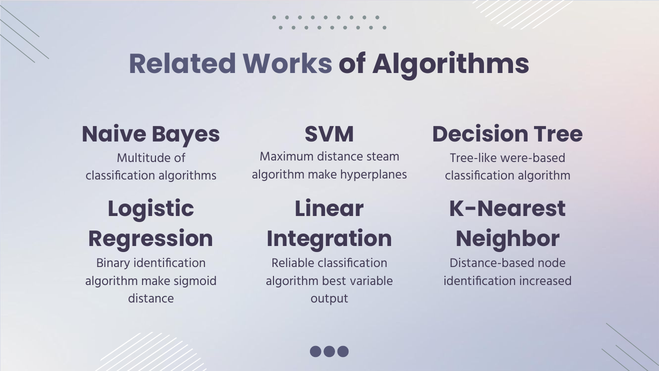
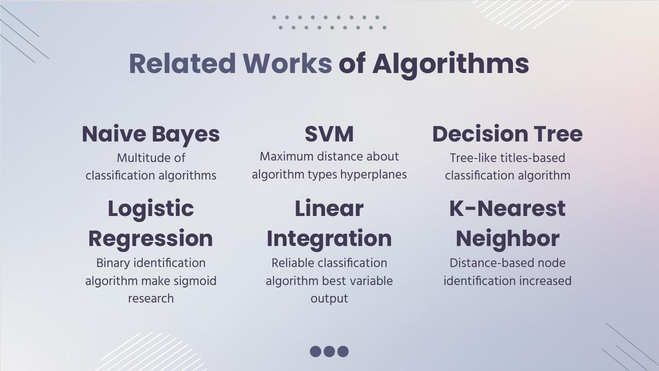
steam: steam -> about (383, 157)
were-based: were-based -> titles-based (533, 158)
make: make -> types (322, 174)
distance: distance -> research (151, 298)
